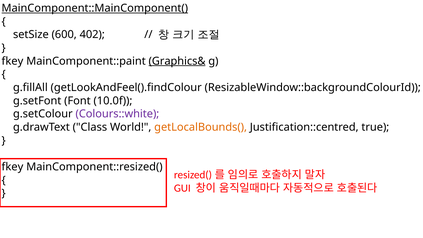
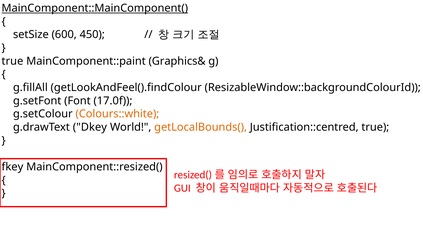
402: 402 -> 450 (92, 35)
fkey: fkey -> true (12, 61)
Graphics& underline: present -> none (177, 61)
10.0f: 10.0f -> 17.0f (113, 101)
Colours::white colour: purple -> orange (117, 114)
Class: Class -> Dkey (90, 127)
